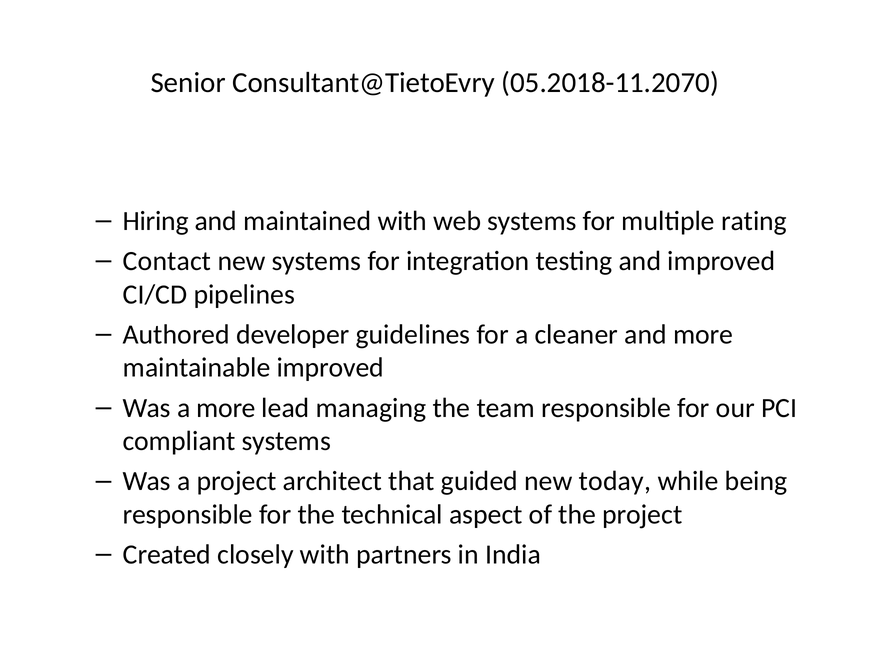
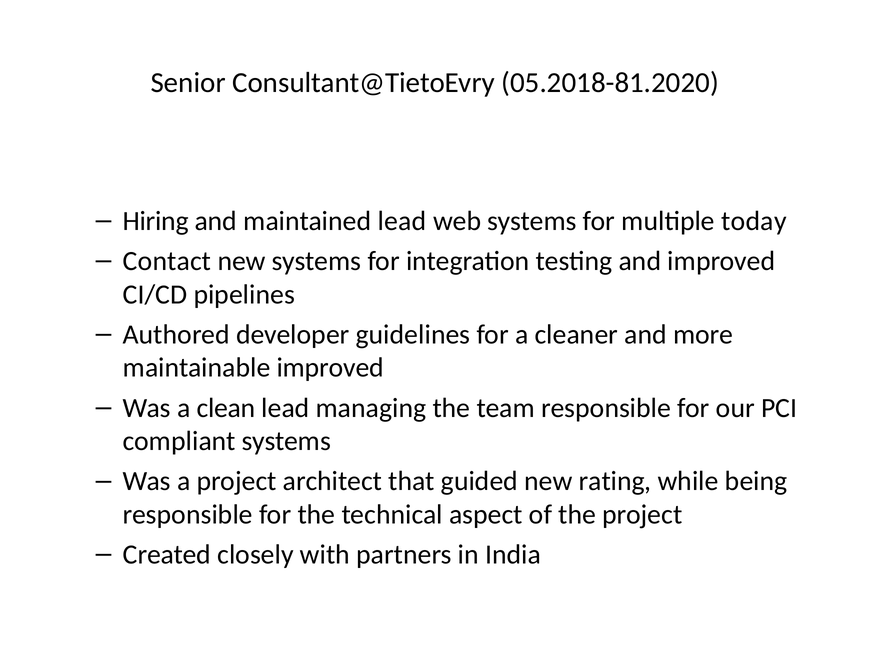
05.2018-11.2070: 05.2018-11.2070 -> 05.2018-81.2020 (610, 83)
maintained with: with -> lead (402, 221)
rating: rating -> today (754, 221)
a more: more -> clean (226, 408)
today: today -> rating (615, 482)
